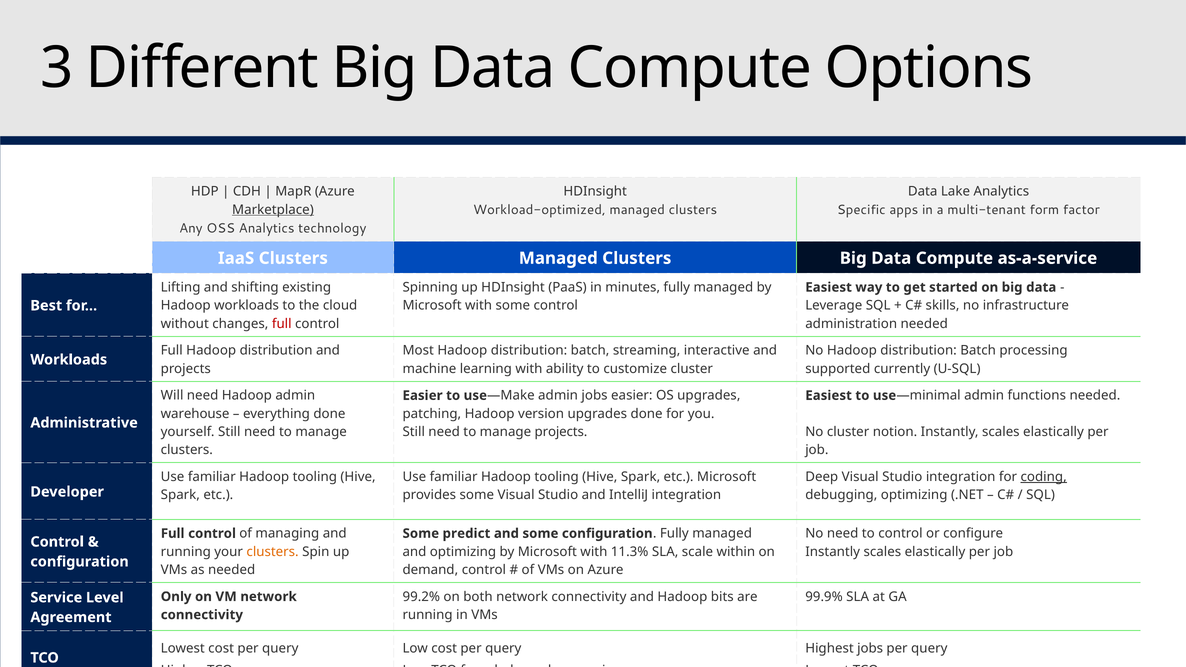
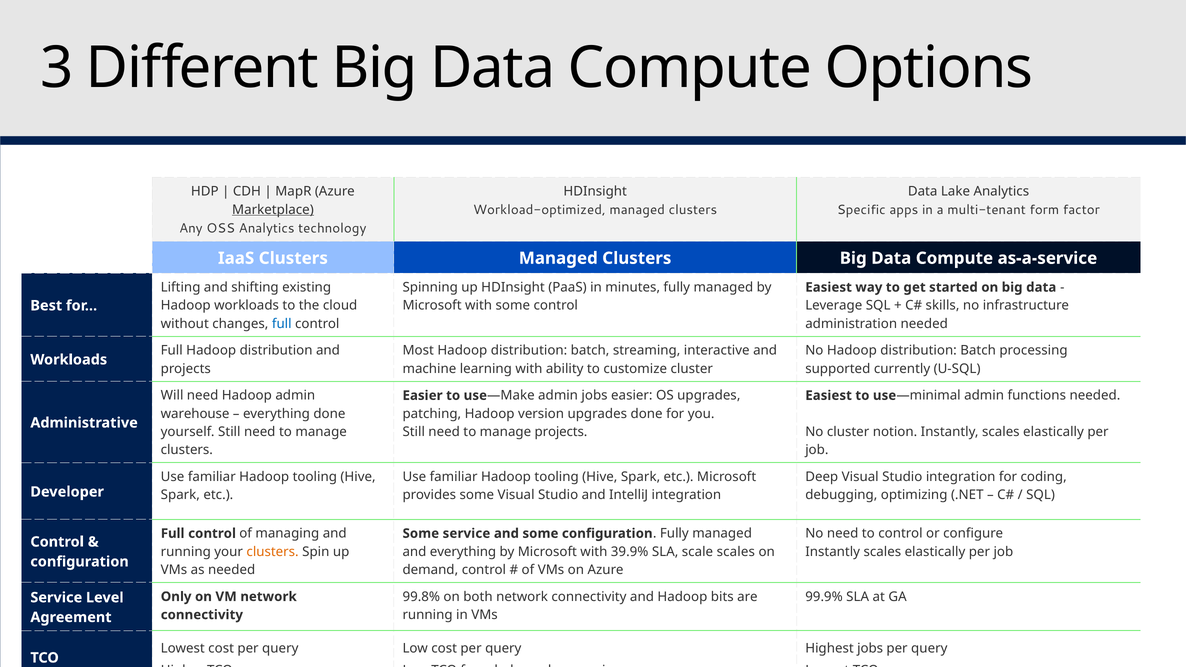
full colour: red -> blue (282, 324)
coding underline: present -> none (1044, 477)
Some predict: predict -> service (466, 533)
and optimizing: optimizing -> everything (463, 552)
11.3%: 11.3% -> 39.9% (630, 552)
scale within: within -> scales (736, 552)
99.2%: 99.2% -> 99.8% (421, 597)
